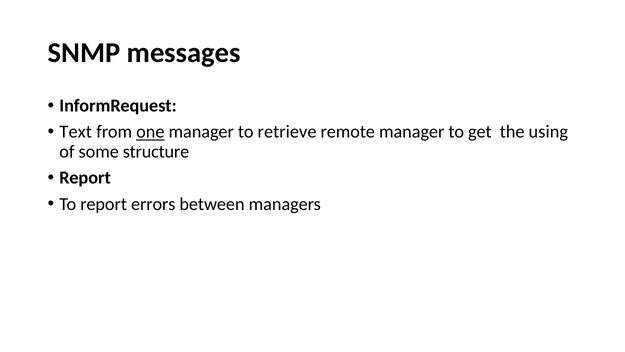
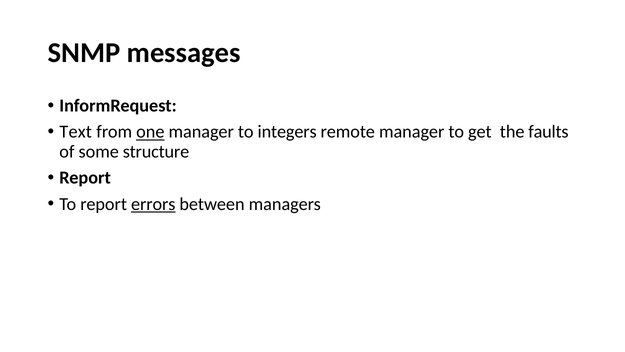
retrieve: retrieve -> integers (287, 132)
using: using -> faults (548, 132)
errors underline: none -> present (153, 204)
